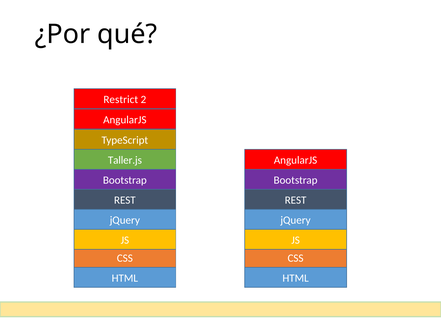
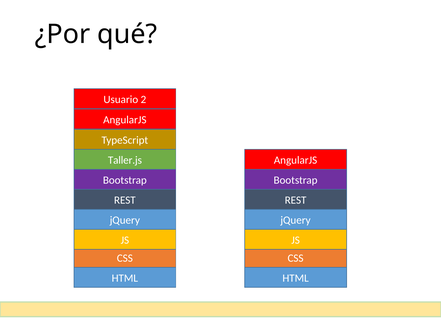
Restrict: Restrict -> Usuario (121, 99)
